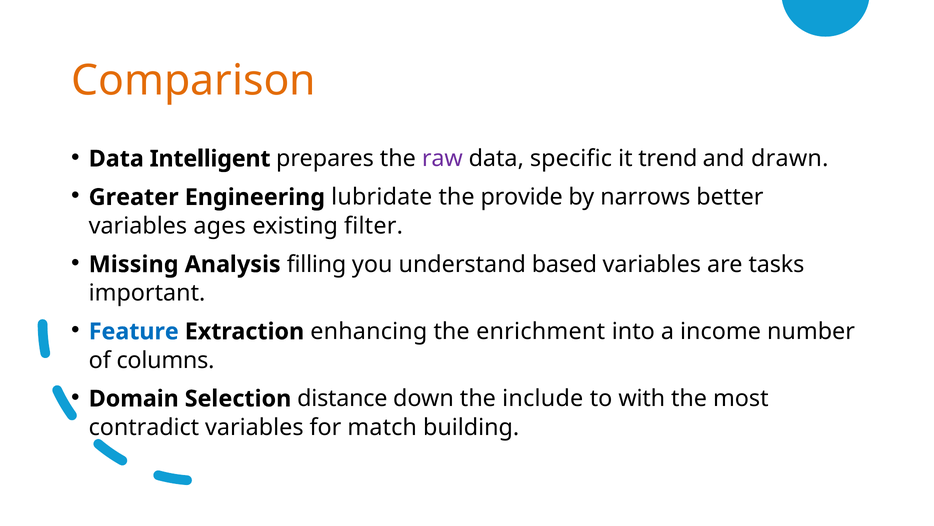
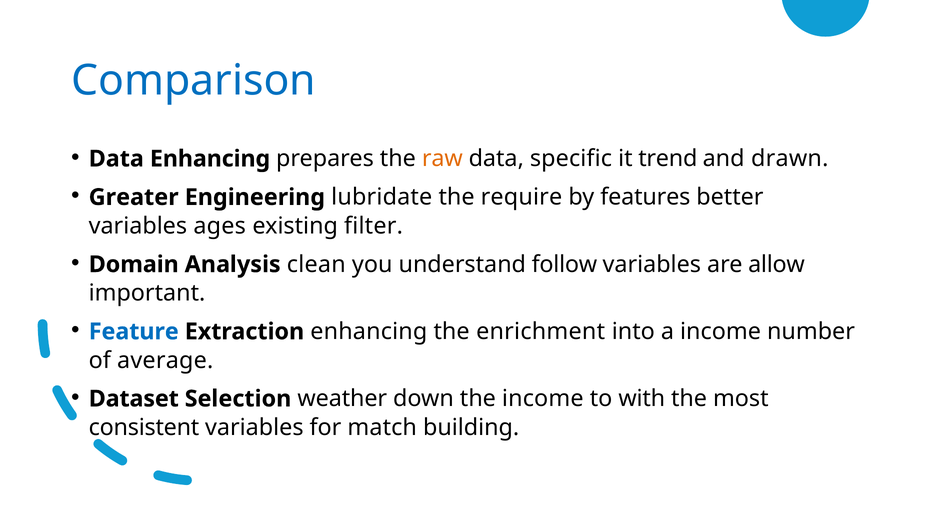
Comparison colour: orange -> blue (194, 80)
Data Intelligent: Intelligent -> Enhancing (210, 159)
raw colour: purple -> orange (442, 159)
provide: provide -> require (521, 197)
narrows: narrows -> features (645, 197)
Missing: Missing -> Domain (134, 264)
filling: filling -> clean (316, 264)
based: based -> follow (564, 264)
tasks: tasks -> allow (776, 264)
columns: columns -> average (165, 360)
Domain: Domain -> Dataset (134, 398)
distance: distance -> weather (342, 398)
the include: include -> income (543, 398)
contradict: contradict -> consistent (144, 427)
